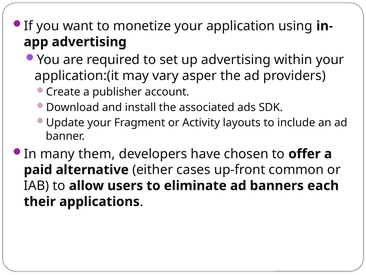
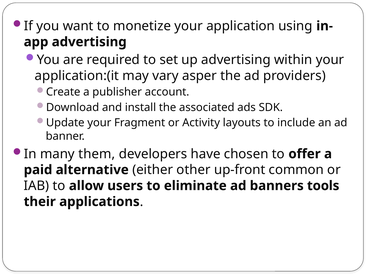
cases: cases -> other (194, 170)
each: each -> tools (323, 185)
